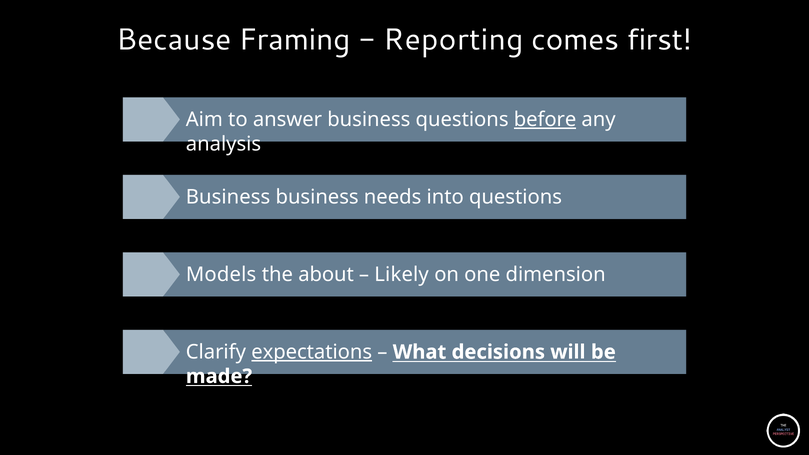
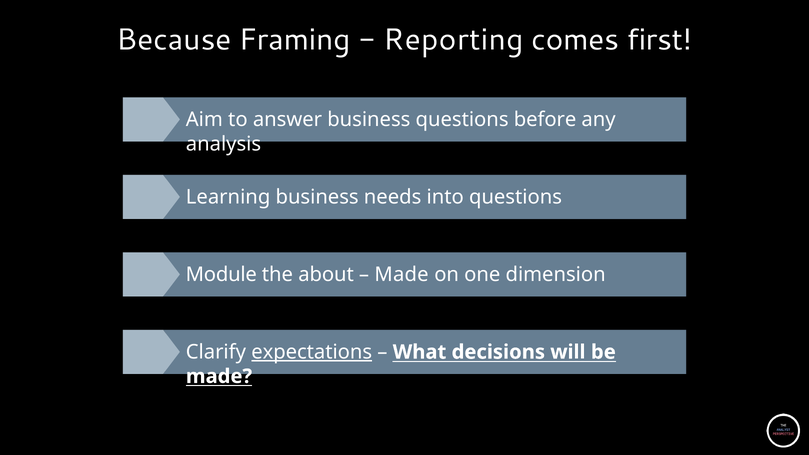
before underline: present -> none (545, 120)
Business: Business -> Learning (228, 197)
Models: Models -> Module (221, 275)
Likely: Likely -> Made (402, 275)
